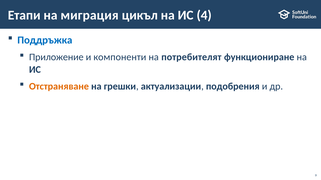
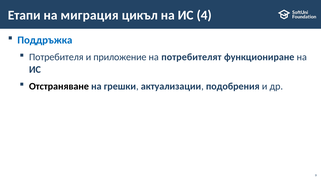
Приложение: Приложение -> Потребителя (56, 57)
компоненти: компоненти -> приложение (120, 57)
Отстраняване colour: orange -> black (59, 87)
